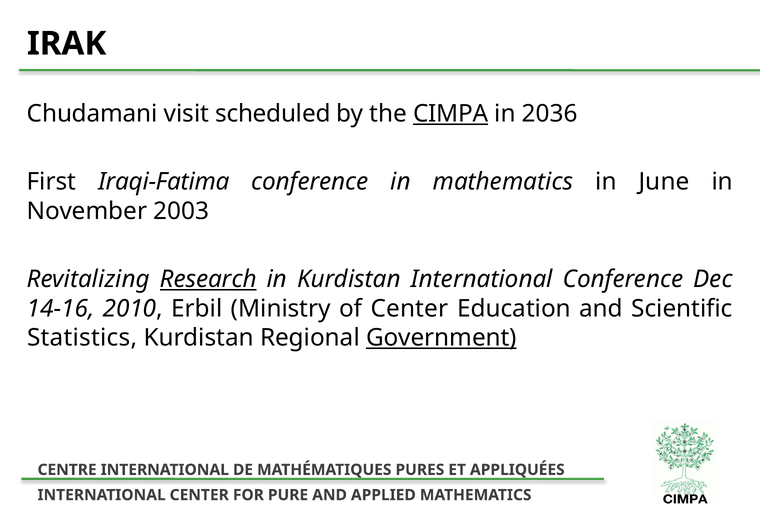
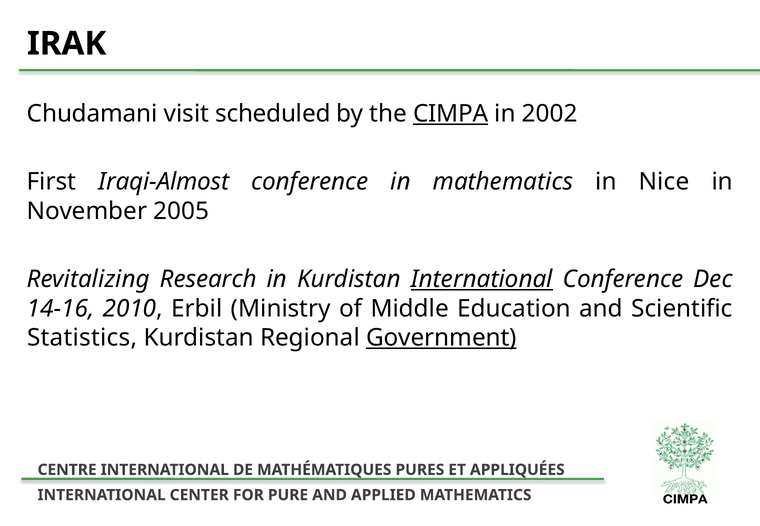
2036: 2036 -> 2002 (550, 114)
Iraqi-Fatima: Iraqi-Fatima -> Iraqi-Almost (164, 182)
June: June -> Nice (664, 182)
2003: 2003 -> 2005 (181, 211)
Research underline: present -> none (208, 279)
International underline: none -> present (482, 279)
of Center: Center -> Middle (410, 309)
